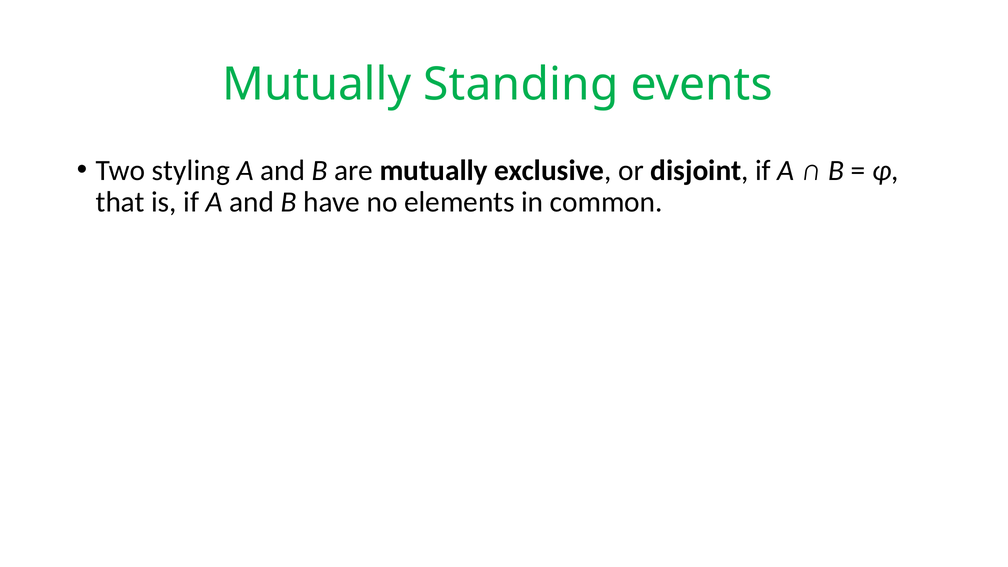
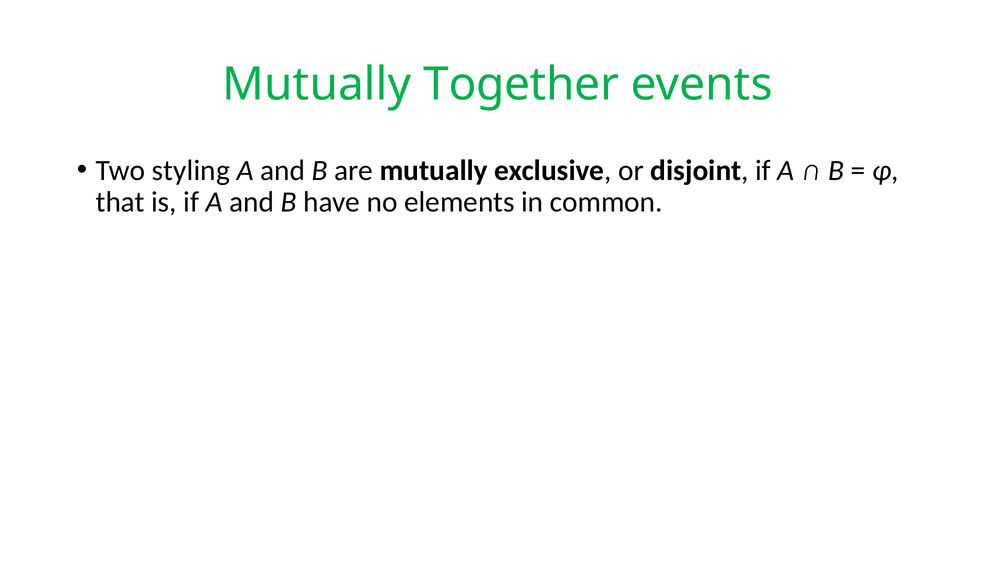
Standing: Standing -> Together (521, 85)
